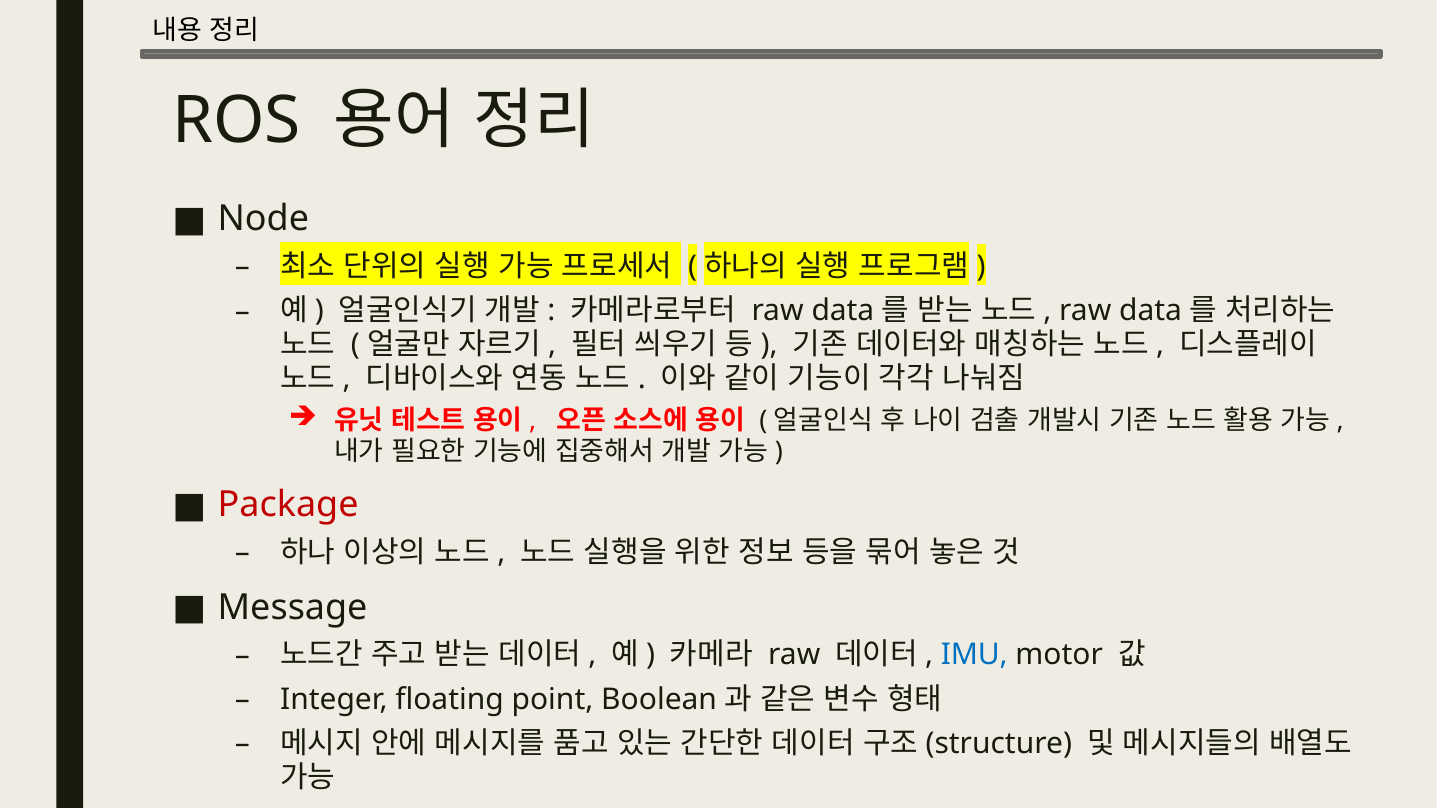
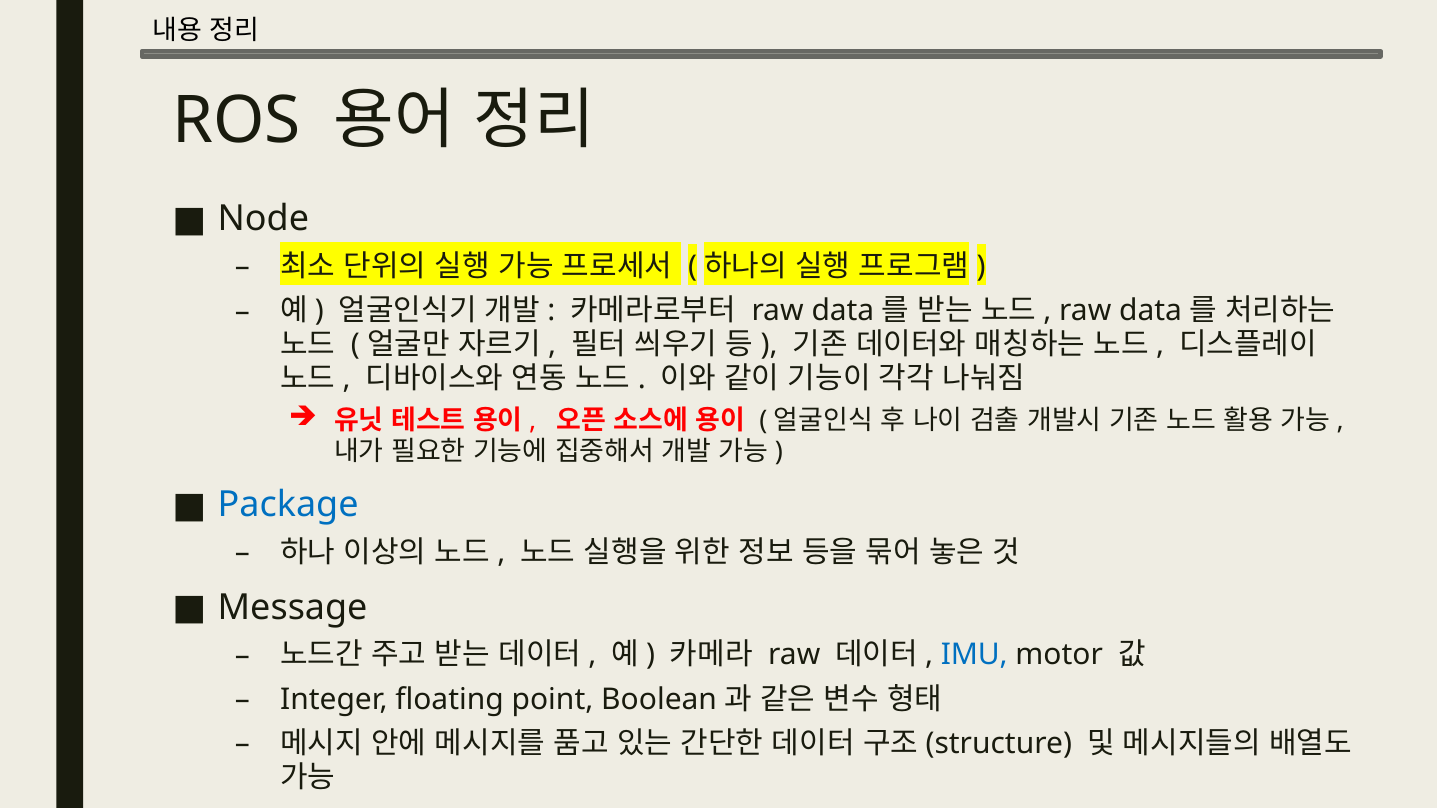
Package colour: red -> blue (288, 505)
